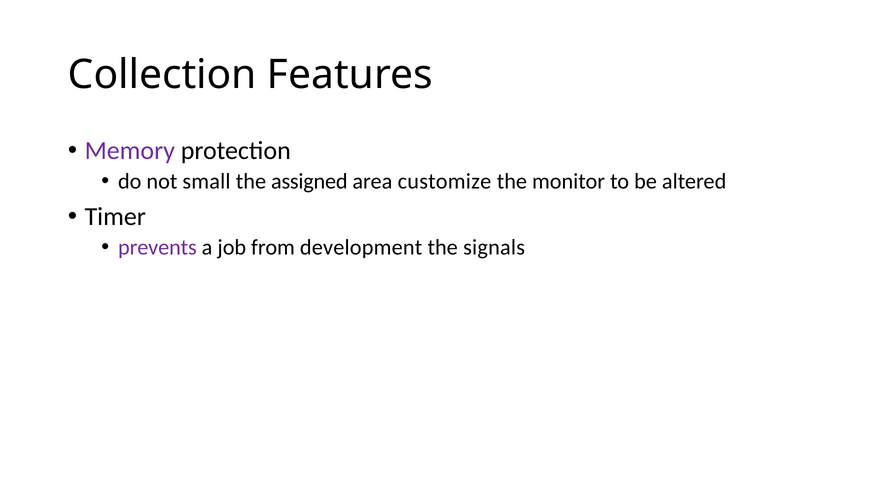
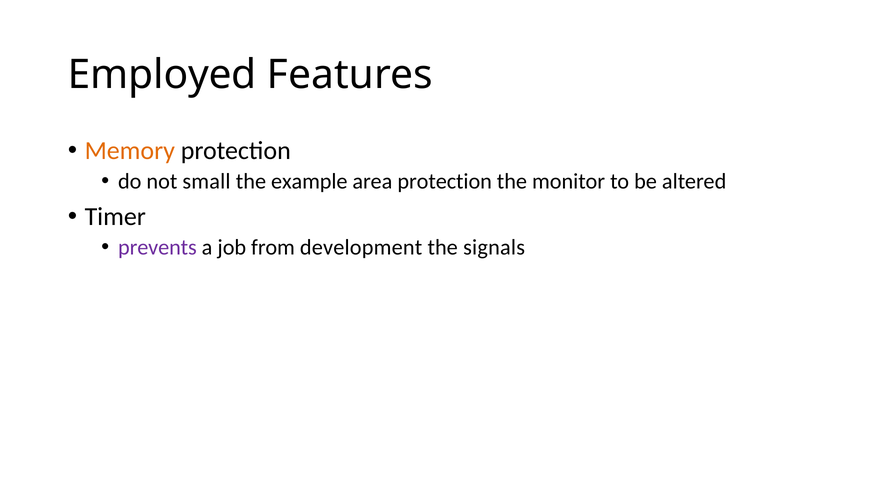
Collection: Collection -> Employed (162, 75)
Memory colour: purple -> orange (130, 151)
assigned: assigned -> example (309, 181)
area customize: customize -> protection (445, 181)
